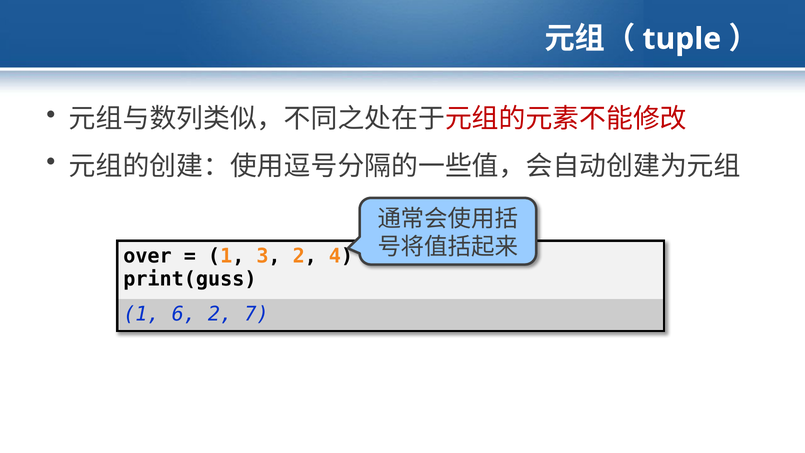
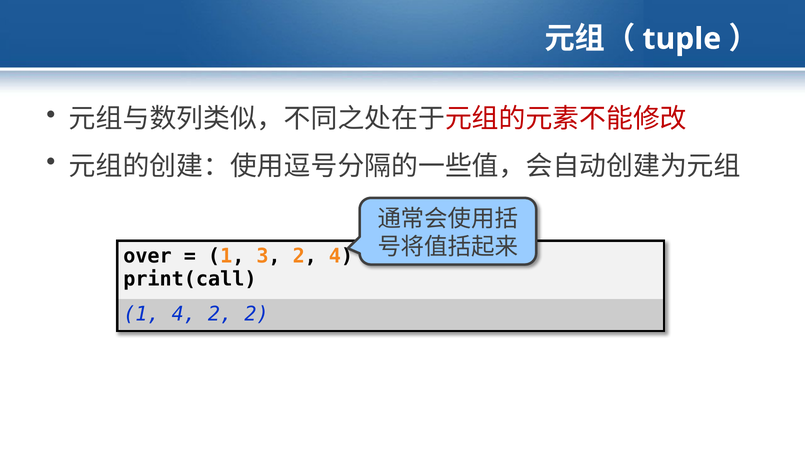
print(guss: print(guss -> print(call (190, 279)
1 6: 6 -> 4 (184, 314)
2 7: 7 -> 2 (257, 314)
